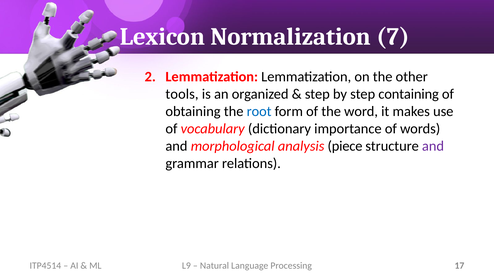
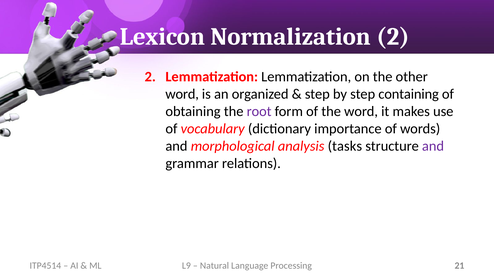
Normalization 7: 7 -> 2 (393, 37)
tools: tools -> word (182, 94)
root colour: blue -> purple (259, 111)
piece: piece -> tasks (345, 146)
17: 17 -> 21 (459, 266)
